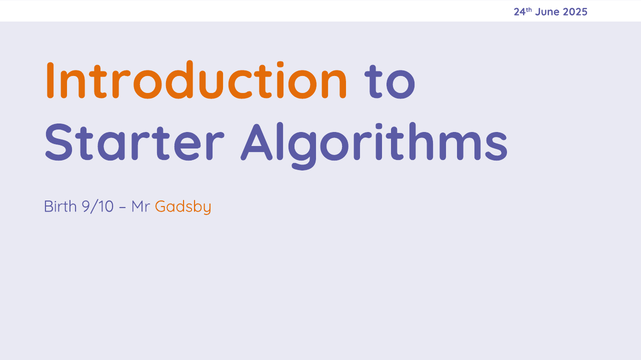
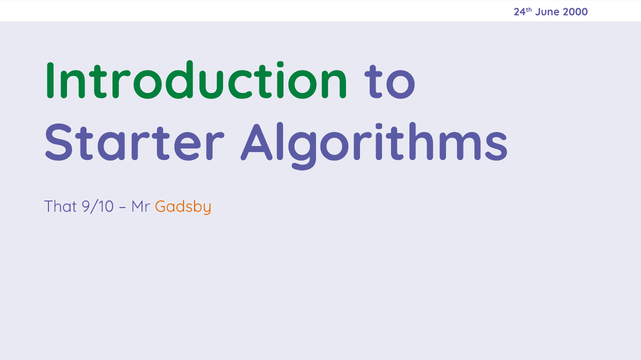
2025: 2025 -> 2000 (575, 12)
Introduction colour: orange -> green (196, 81)
Birth: Birth -> That (60, 207)
